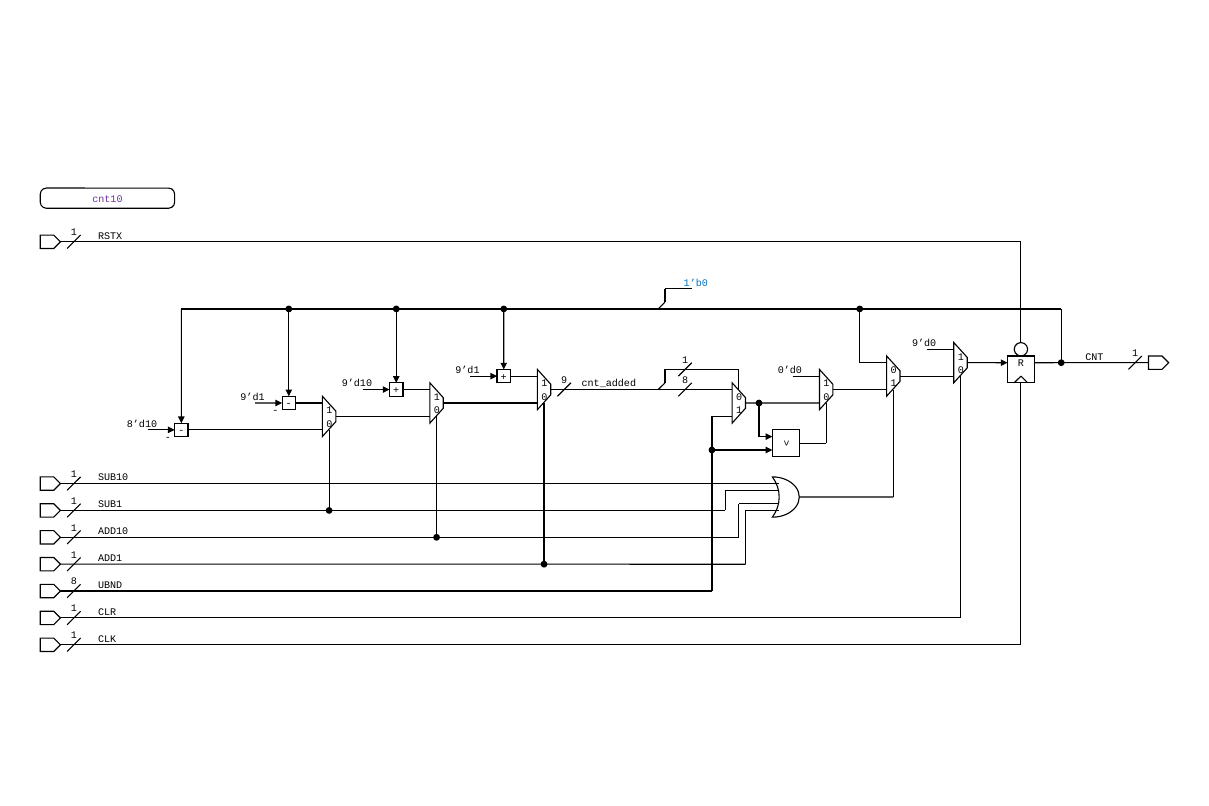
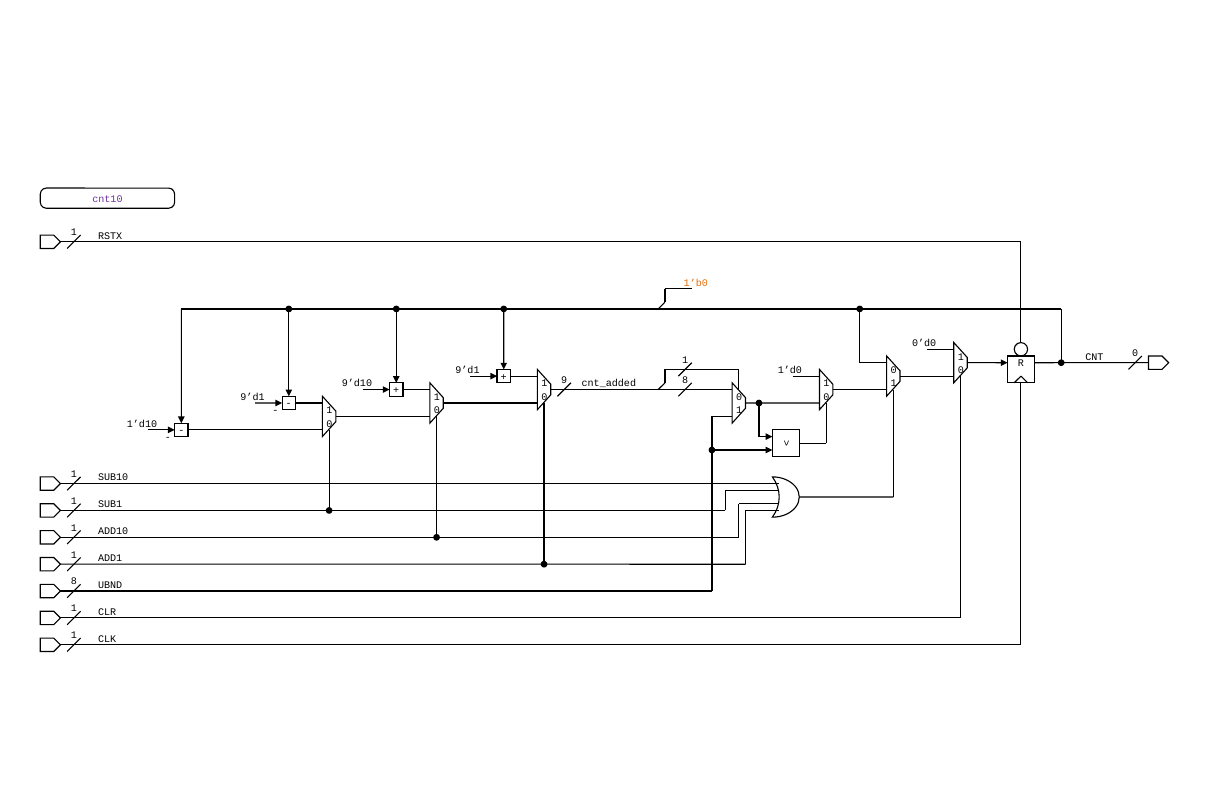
1’b0 colour: blue -> orange (696, 283)
9’d0: 9’d0 -> 0’d0 (924, 343)
CNT 1: 1 -> 0 (1135, 353)
0’d0: 0’d0 -> 1’d0 (790, 370)
8’d10: 8’d10 -> 1’d10 (142, 424)
